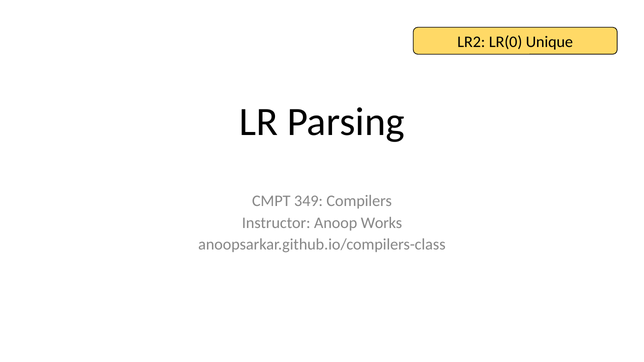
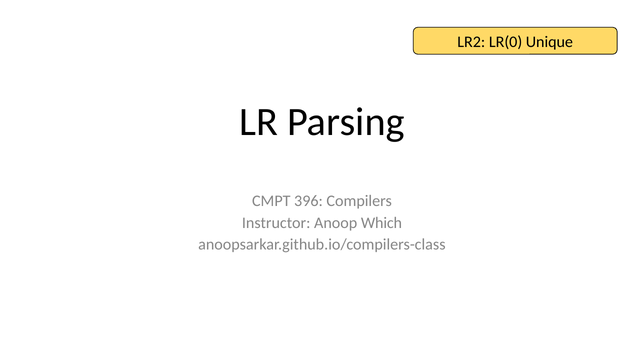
349: 349 -> 396 (308, 201)
Works: Works -> Which (381, 223)
